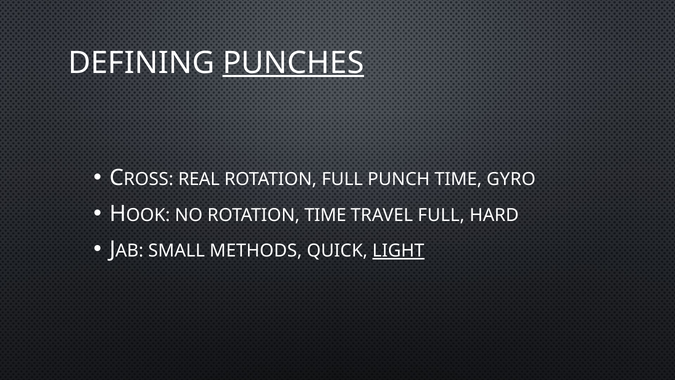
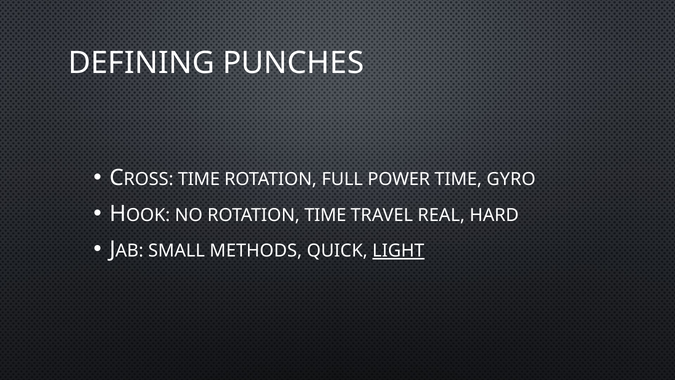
PUNCHES underline: present -> none (293, 63)
REAL: REAL -> TIME (199, 179)
PUNCH: PUNCH -> POWER (399, 179)
TRAVEL FULL: FULL -> REAL (441, 215)
